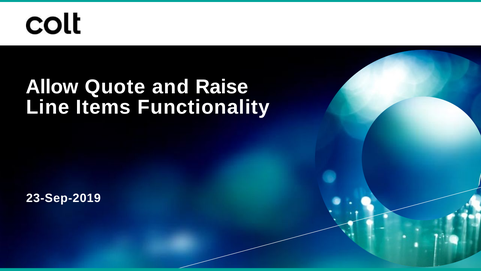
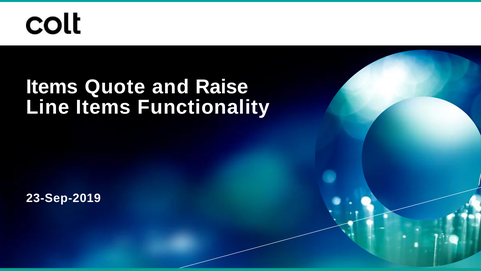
Allow: Allow -> Items (52, 87)
